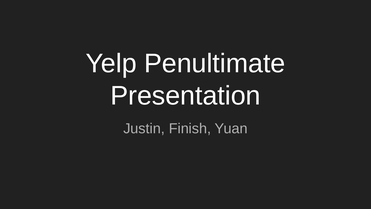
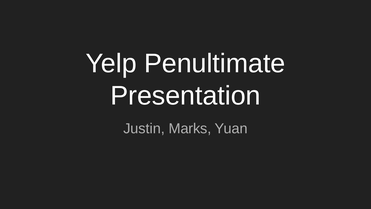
Finish: Finish -> Marks (190, 128)
